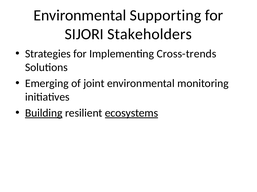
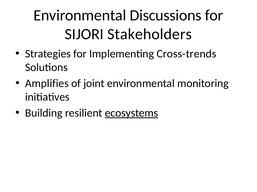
Supporting: Supporting -> Discussions (166, 15)
Emerging: Emerging -> Amplifies (47, 84)
Building underline: present -> none (44, 113)
